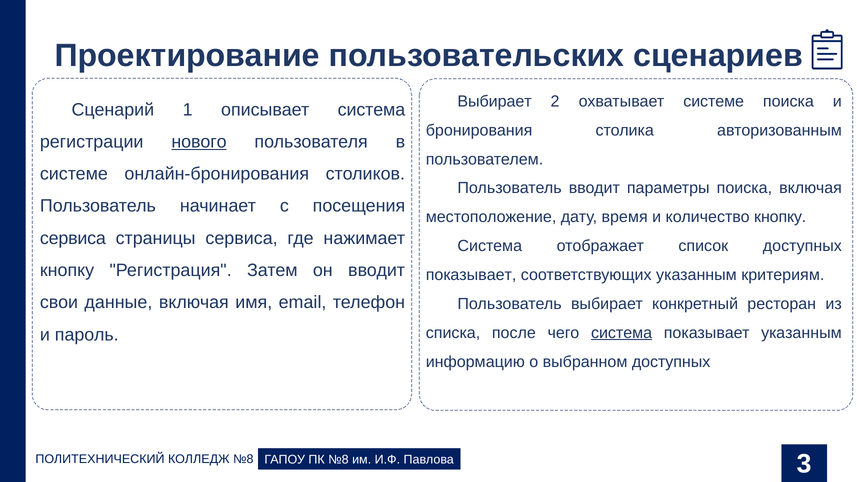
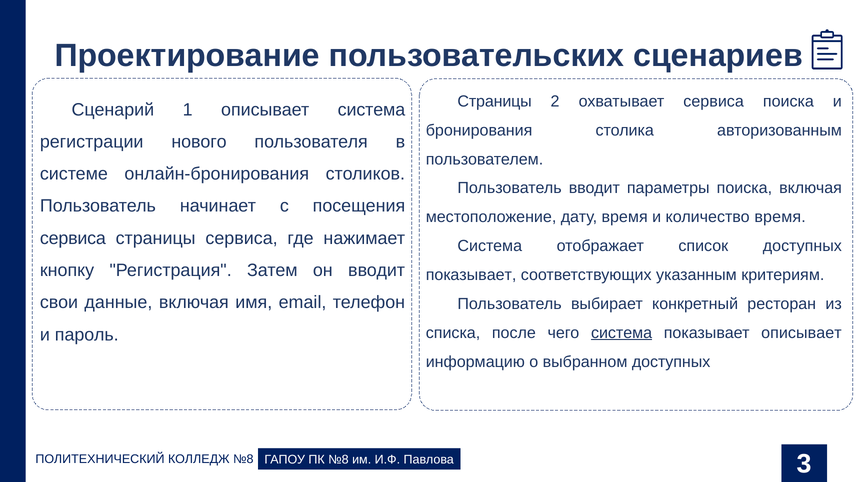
Выбирает: Выбирает -> Страницы (495, 101)
охватывает системе: системе -> сервиса (714, 101)
нового underline: present -> none (199, 142)
количество кнопку: кнопку -> время (780, 217)
показывает указанным: указанным -> описывает (801, 333)
